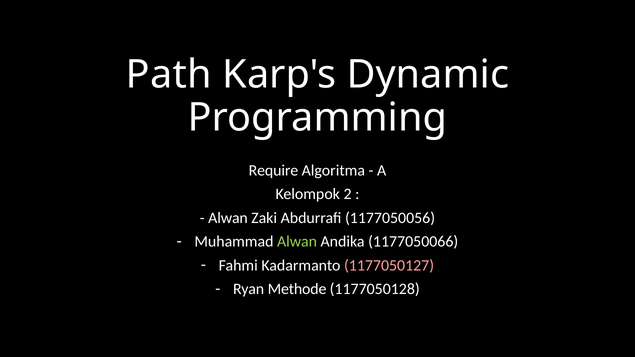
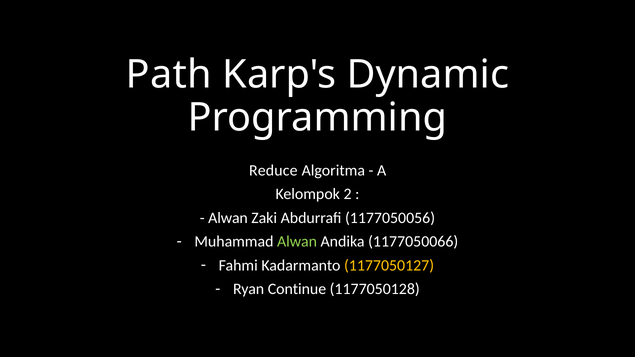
Require: Require -> Reduce (273, 170)
1177050127 colour: pink -> yellow (389, 265)
Methode: Methode -> Continue (297, 289)
